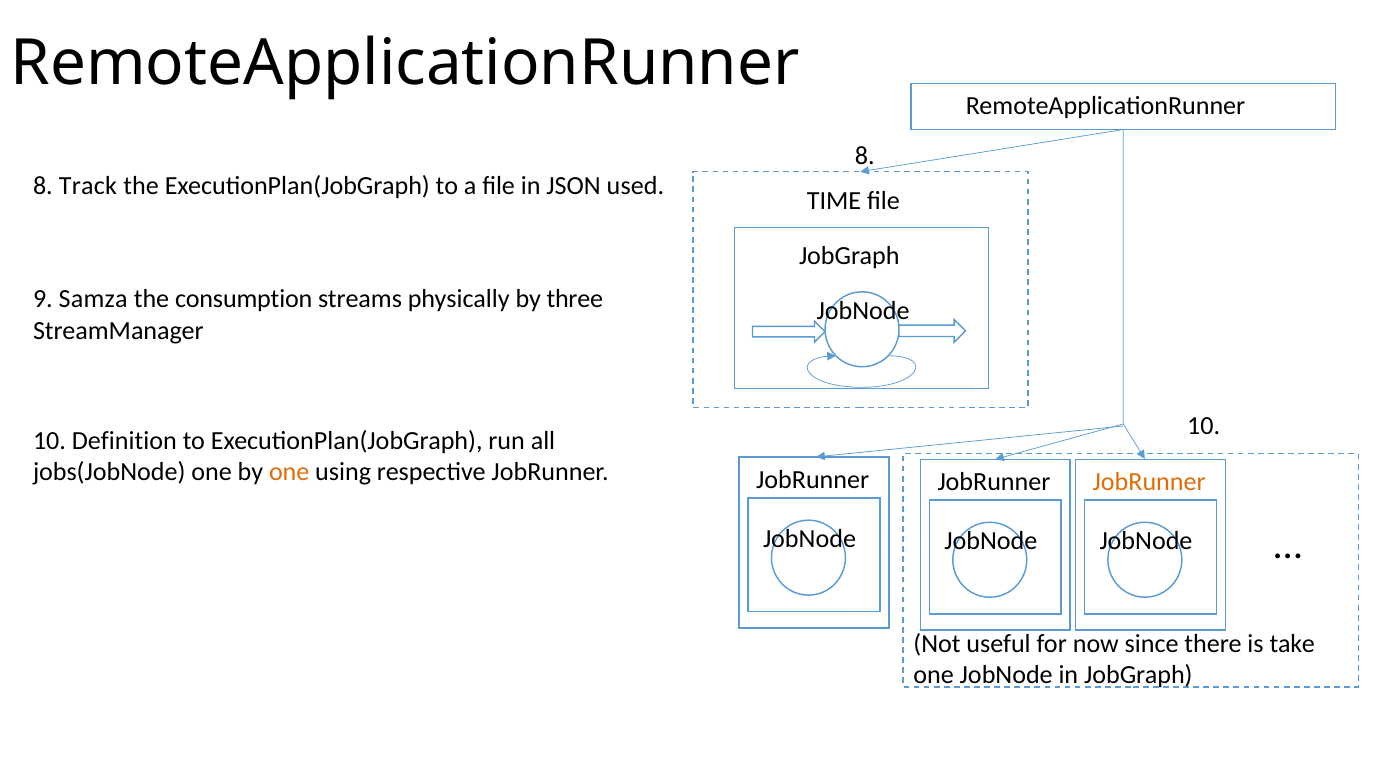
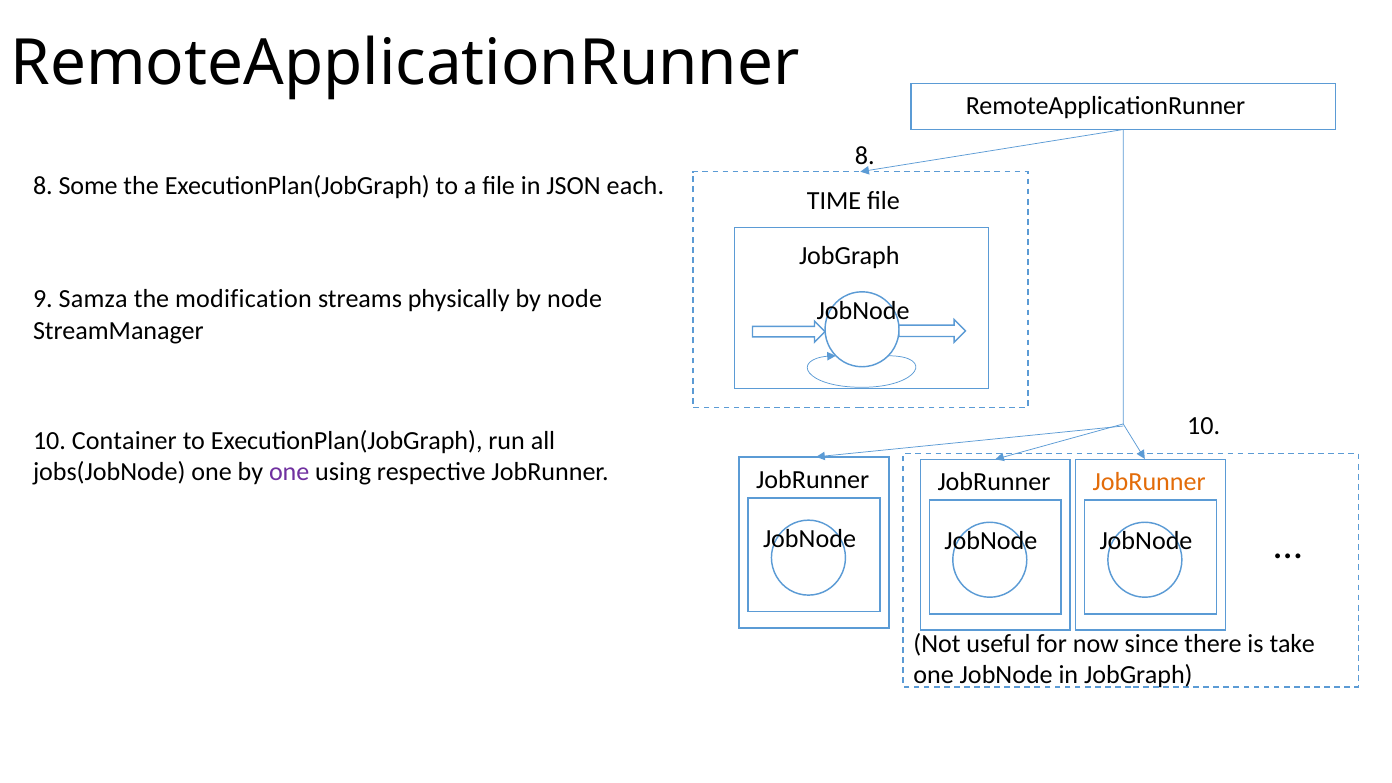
Track: Track -> Some (88, 185)
used: used -> each (635, 185)
consumption: consumption -> modification (243, 299)
three: three -> node (575, 299)
Definition: Definition -> Container (124, 441)
one colour: orange -> purple (289, 472)
